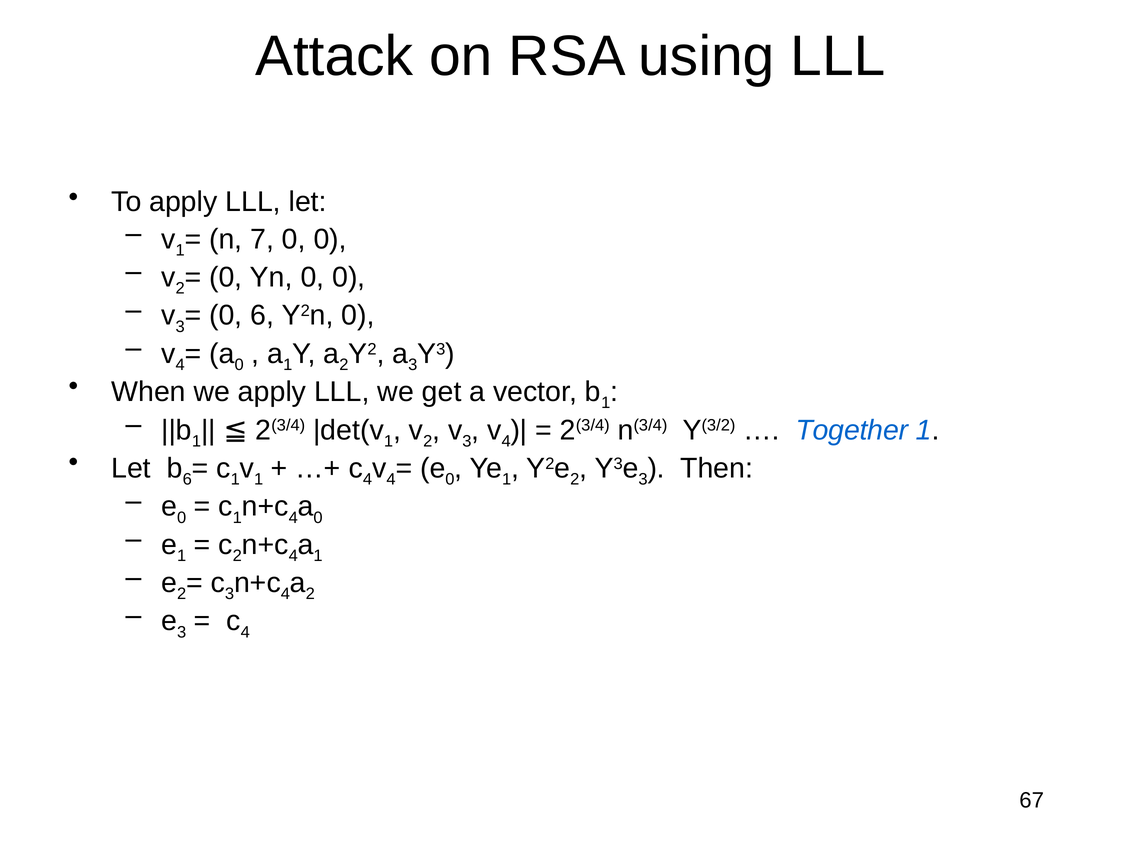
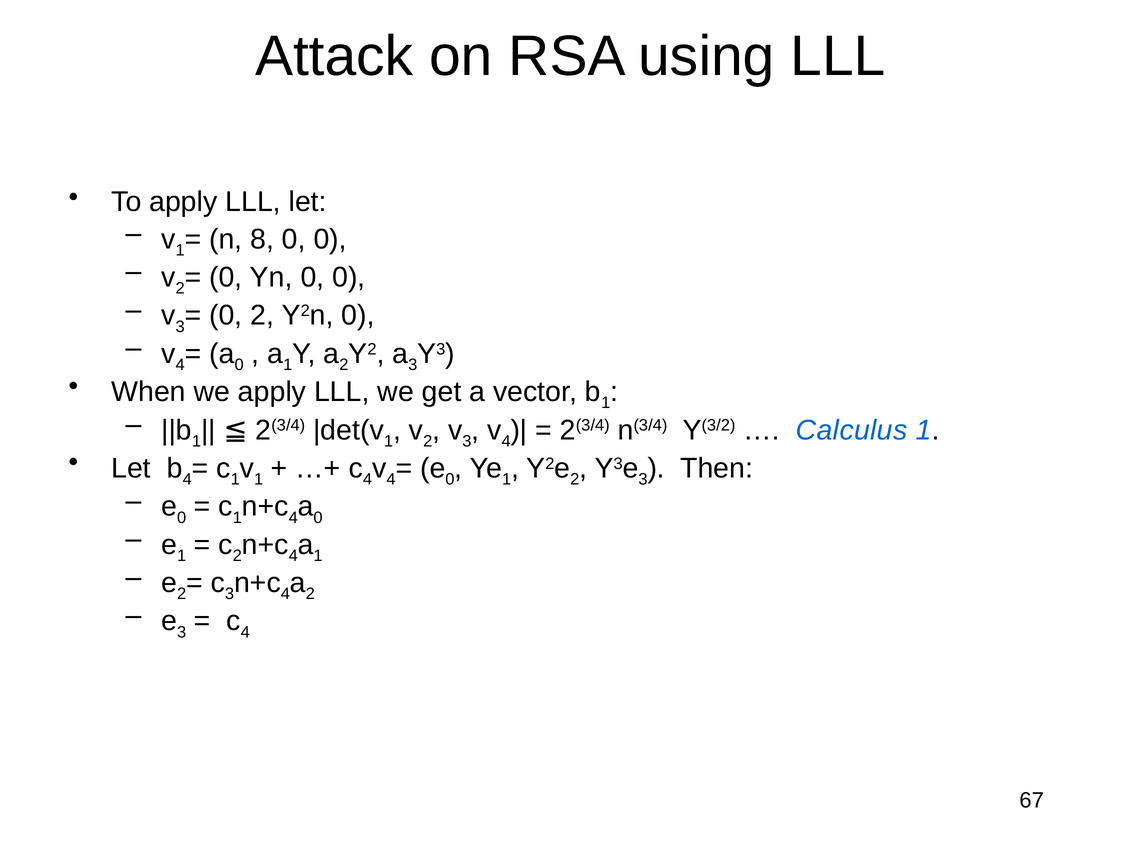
7: 7 -> 8 (262, 239)
0 6: 6 -> 2 (262, 315)
Together: Together -> Calculus (852, 430)
6: 6 -> 4 (187, 479)
